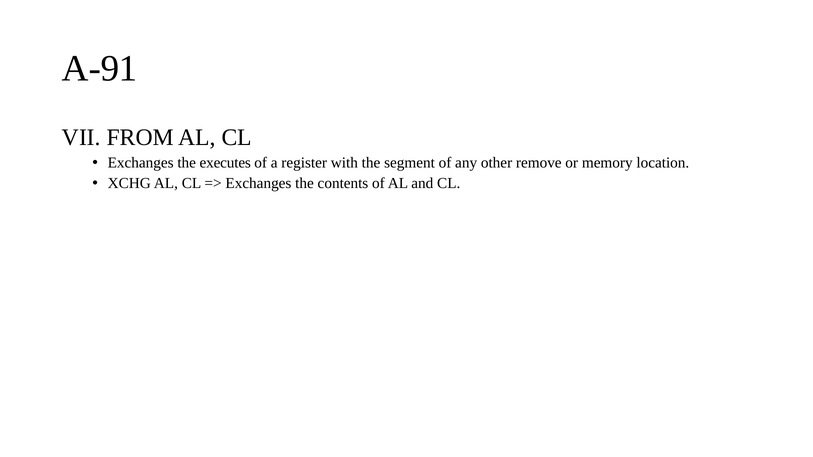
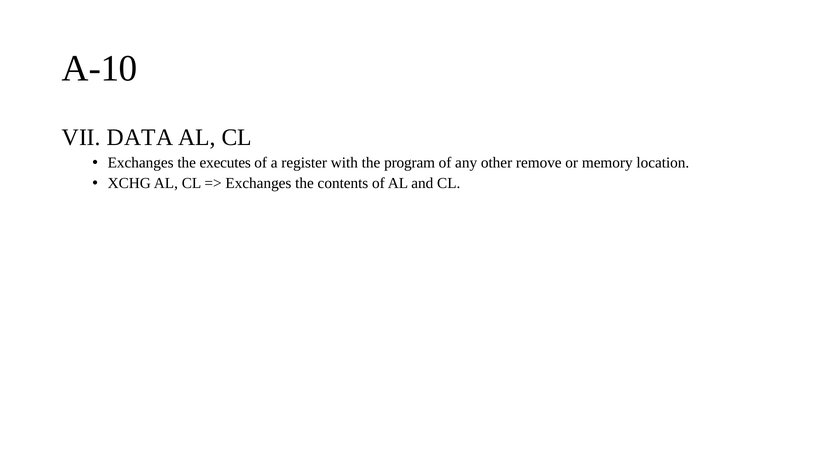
A-91: A-91 -> A-10 (100, 68)
FROM: FROM -> DATA (140, 137)
segment: segment -> program (410, 163)
